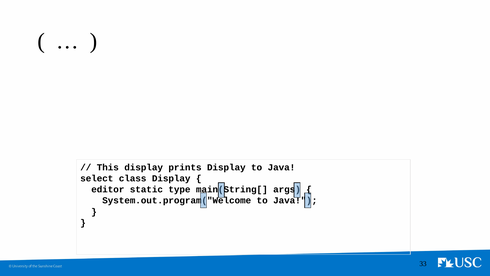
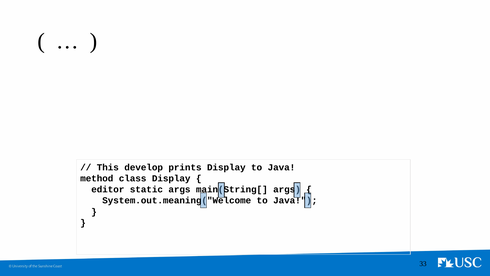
This display: display -> develop (144, 167)
select: select -> method (97, 178)
static type: type -> args (179, 189)
System.out.program("Welcome: System.out.program("Welcome -> System.out.meaning("Welcome (177, 200)
